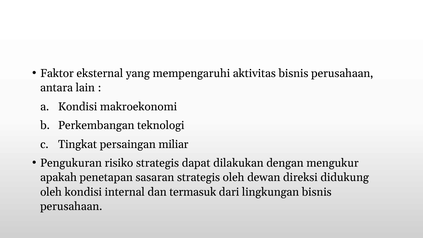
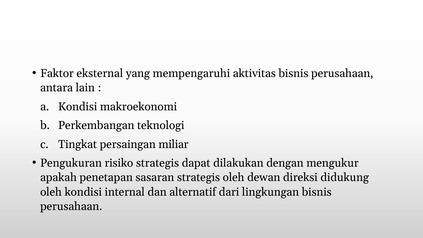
termasuk: termasuk -> alternatif (193, 192)
